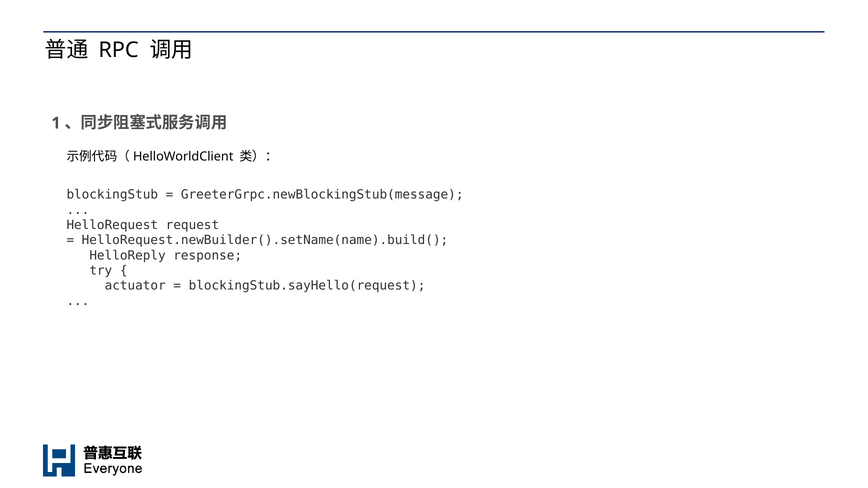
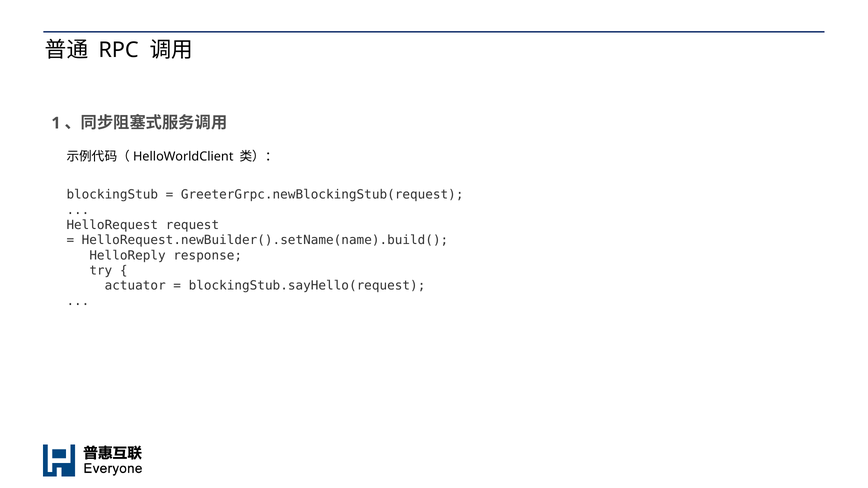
GreeterGrpc.newBlockingStub(message: GreeterGrpc.newBlockingStub(message -> GreeterGrpc.newBlockingStub(request (322, 195)
